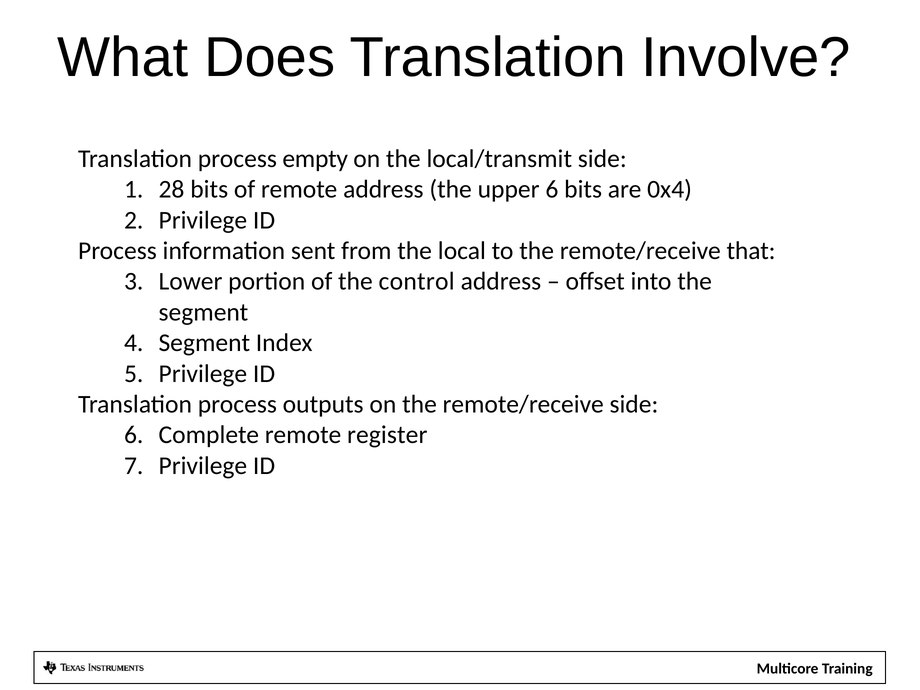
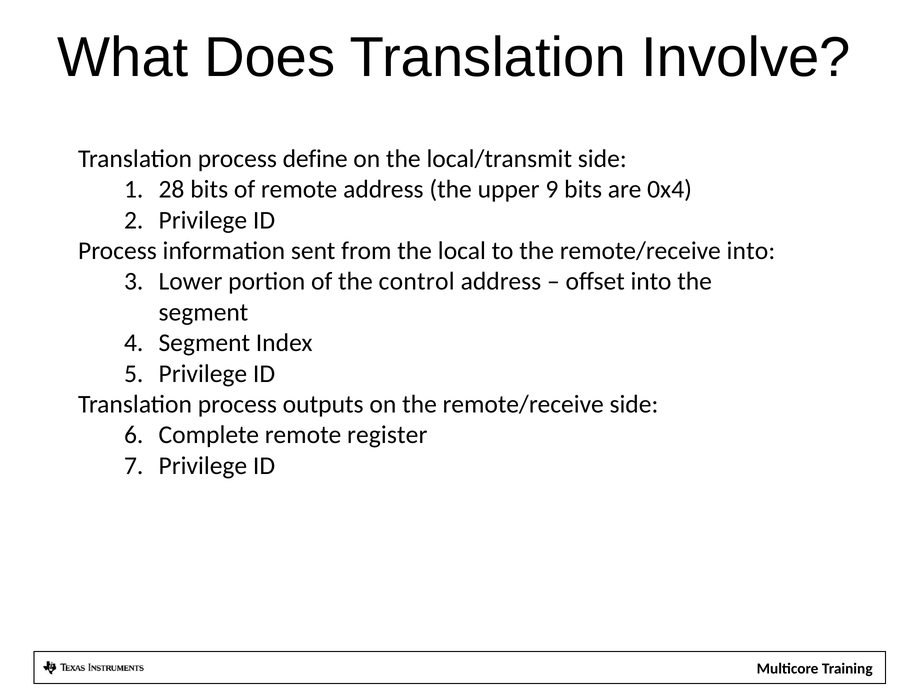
empty: empty -> define (315, 159)
upper 6: 6 -> 9 (552, 190)
remote/receive that: that -> into (751, 251)
